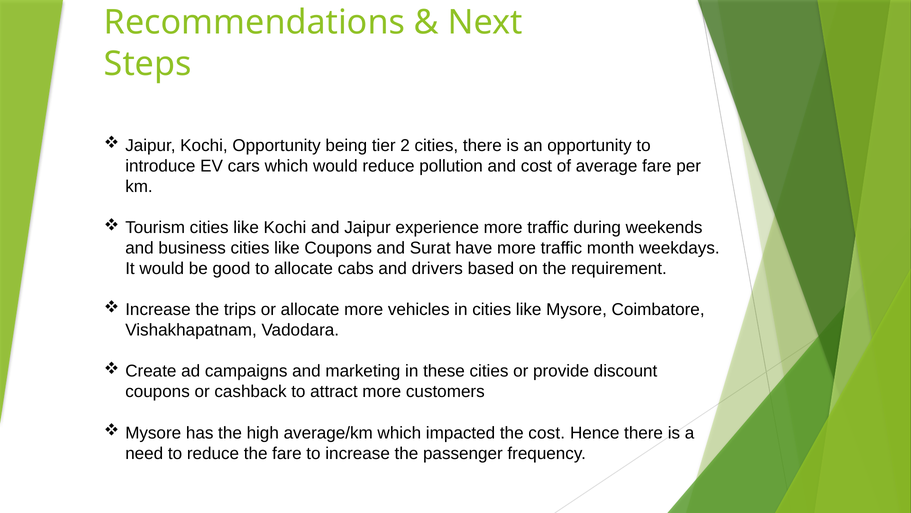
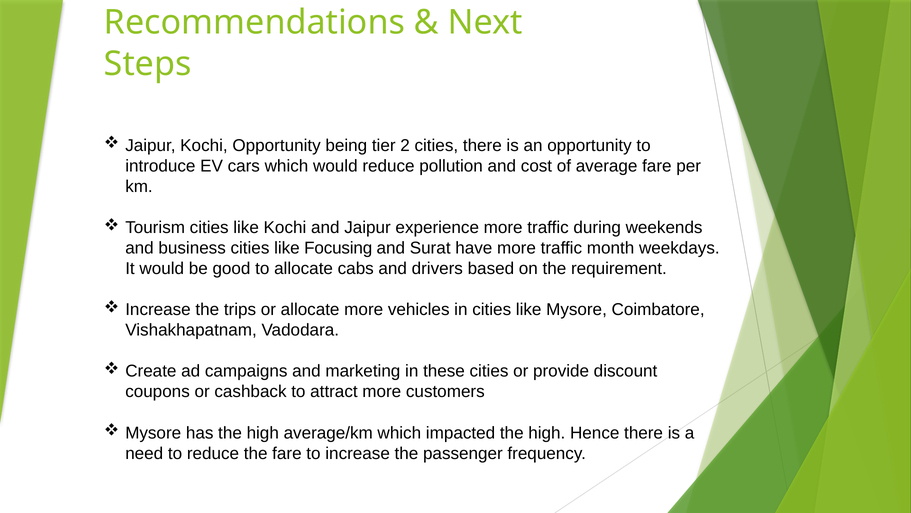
like Coupons: Coupons -> Focusing (338, 248)
impacted the cost: cost -> high (547, 432)
